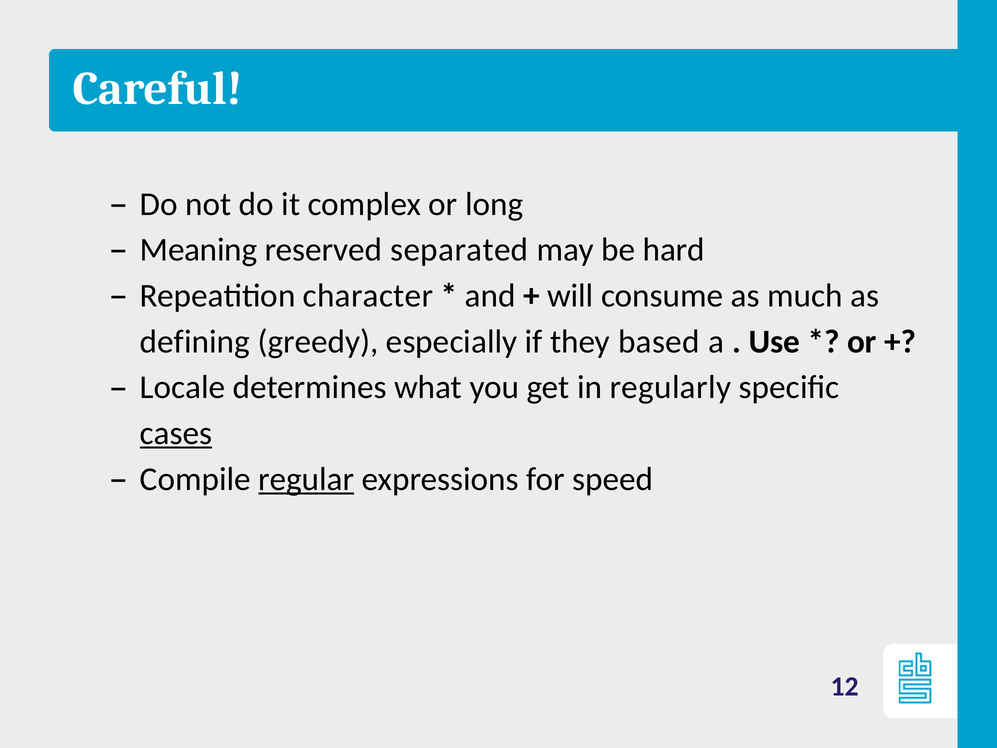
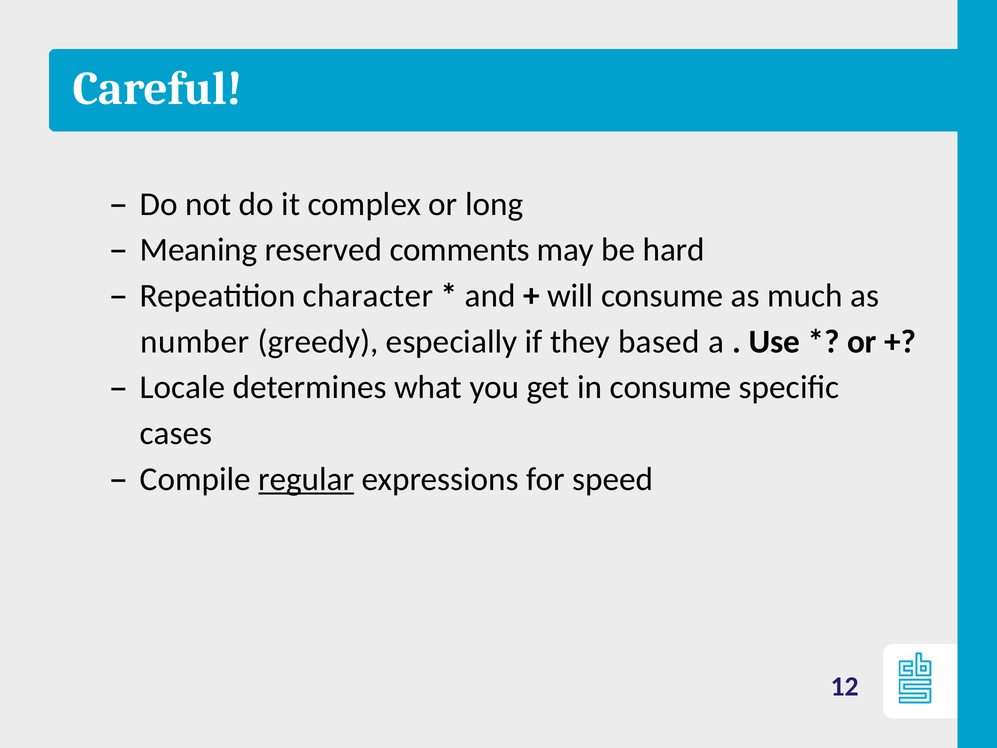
separated: separated -> comments (460, 250)
defining: defining -> number (195, 342)
in regularly: regularly -> consume (671, 387)
cases underline: present -> none (176, 433)
